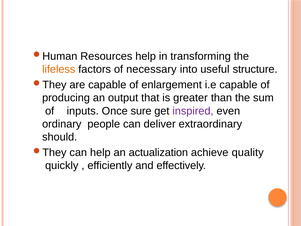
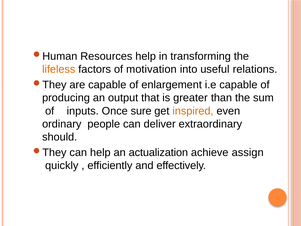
necessary: necessary -> motivation (151, 69)
structure: structure -> relations (255, 69)
inspired colour: purple -> orange (193, 111)
quality: quality -> assign (248, 152)
